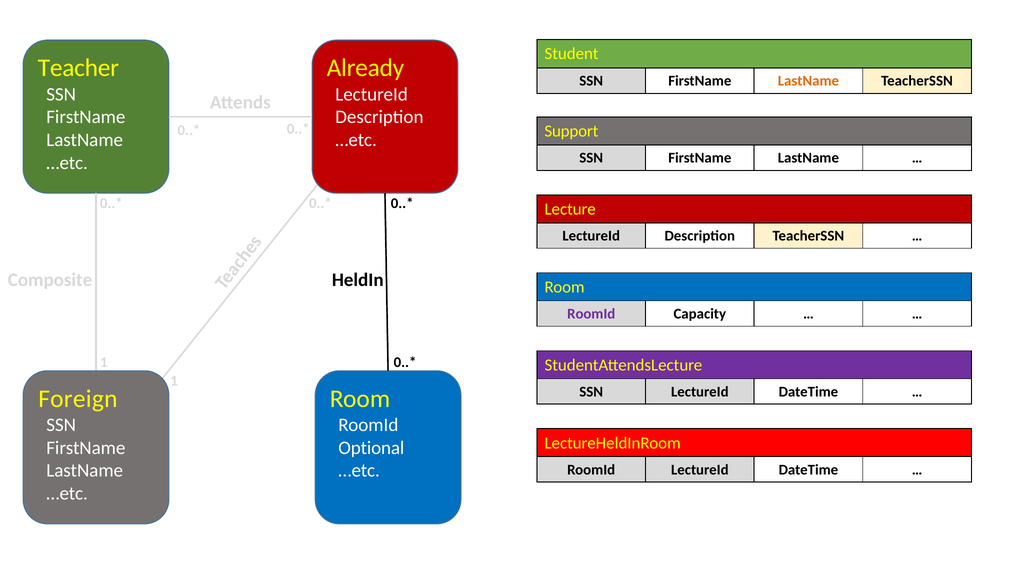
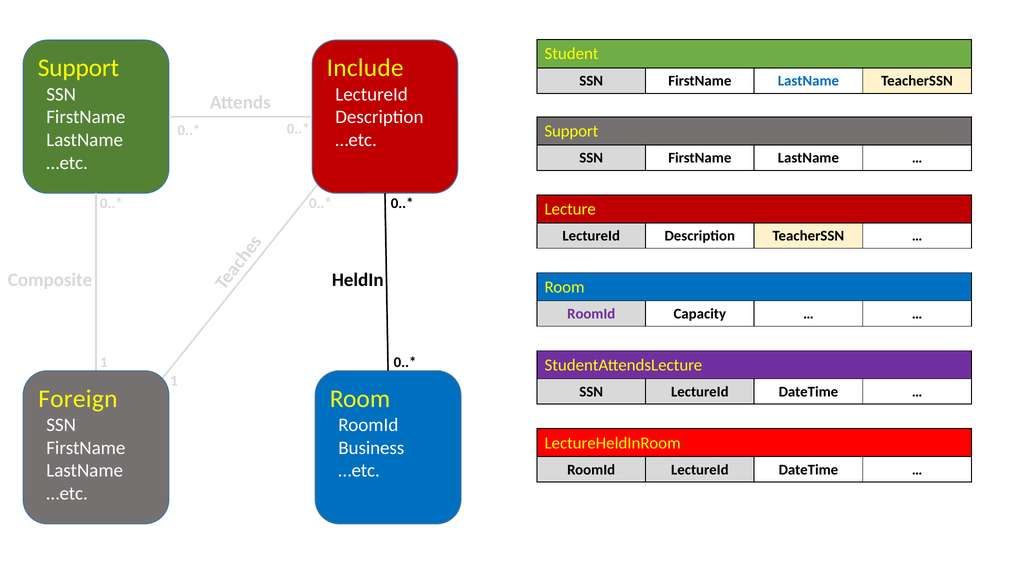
Teacher: Teacher -> Support (78, 68)
Already: Already -> Include (365, 68)
LastName colour: orange -> blue (808, 81)
Optional: Optional -> Business (371, 448)
